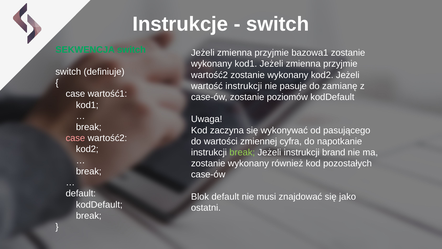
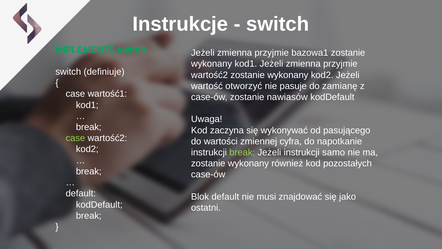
SEKWENCJA: SEKWENCJA -> IMPLEMENTS (85, 50)
wartość instrukcji: instrukcji -> otworzyć (244, 86)
poziomów: poziomów -> nawiasów (287, 97)
case colour: pink -> light green (75, 138)
brand: brand -> samo (334, 152)
